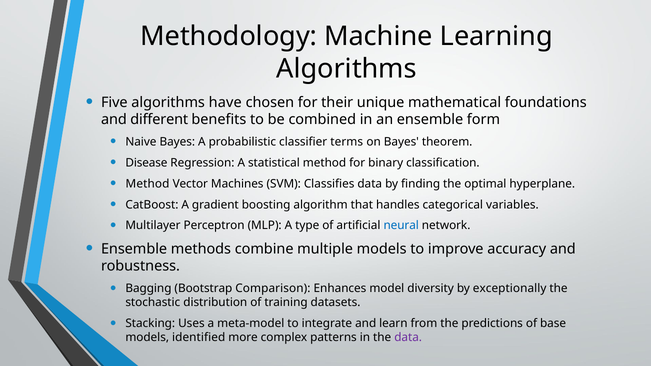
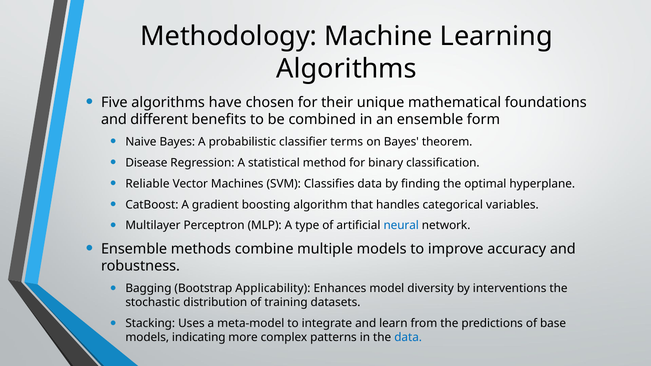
Method: Method -> Reliable (147, 184)
Comparison: Comparison -> Applicability (273, 289)
exceptionally: exceptionally -> interventions (510, 289)
identified: identified -> indicating (199, 338)
data colour: purple -> blue (408, 338)
